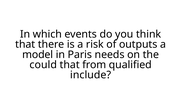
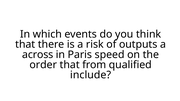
model: model -> across (38, 55)
needs: needs -> speed (110, 55)
could: could -> order (43, 65)
